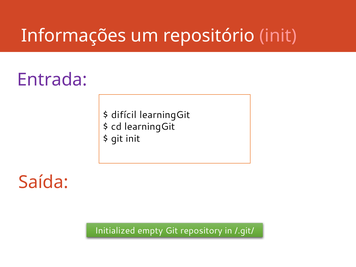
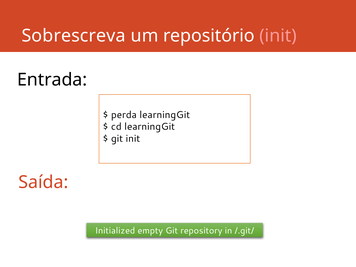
Informações: Informações -> Sobrescreva (74, 36)
Entrada colour: purple -> black (52, 80)
difícil: difícil -> perda (124, 115)
